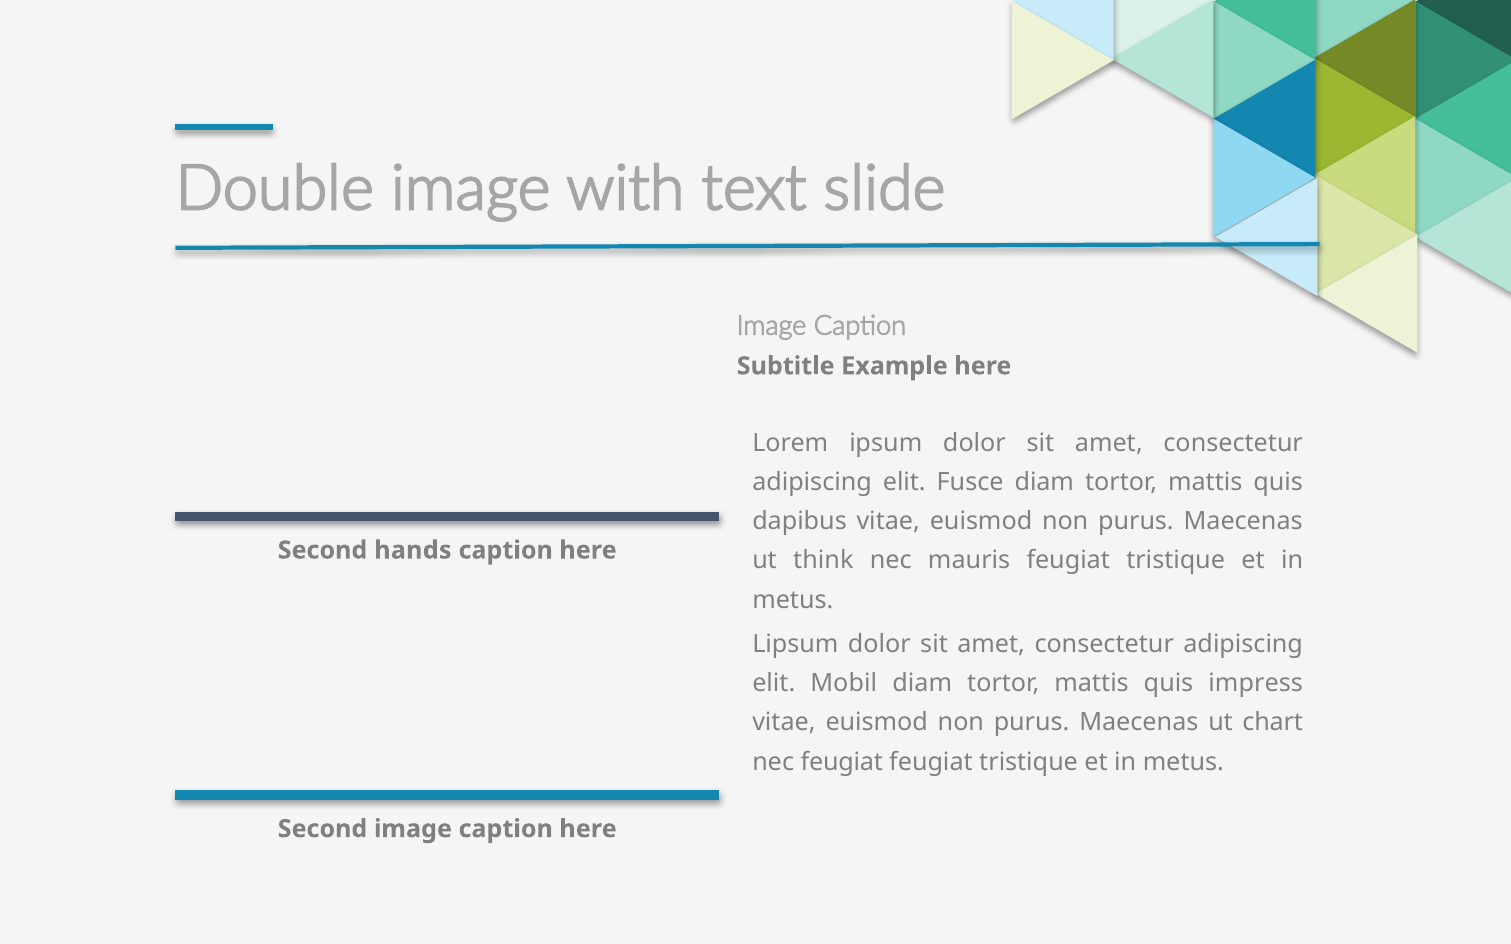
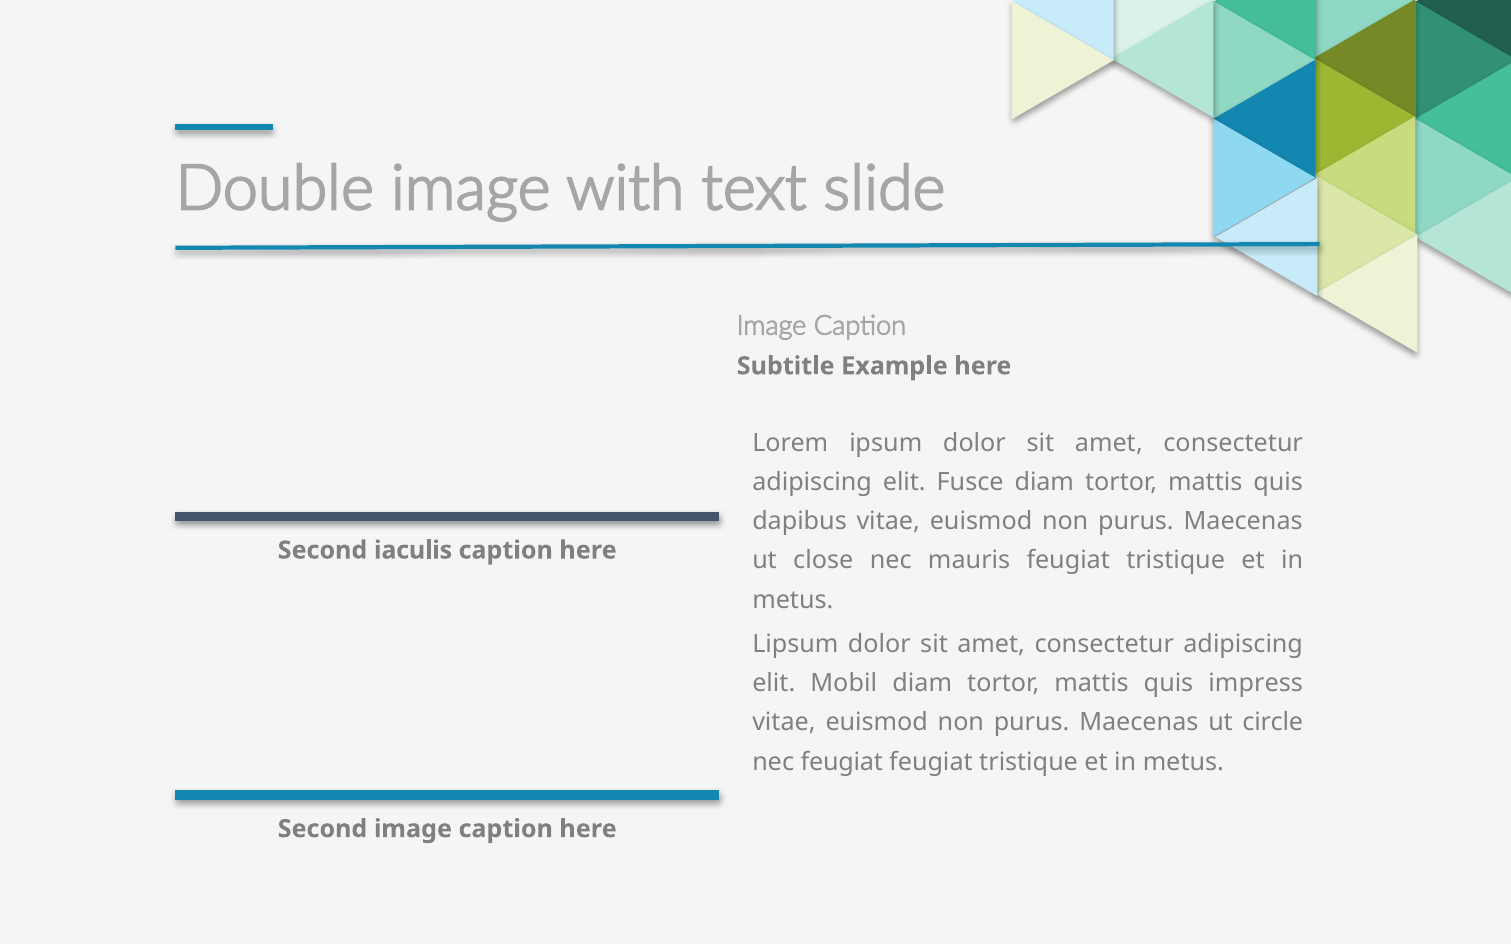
hands: hands -> iaculis (413, 550)
think: think -> close (823, 561)
chart: chart -> circle (1273, 723)
